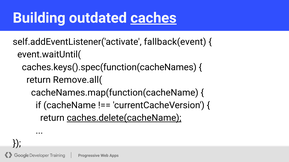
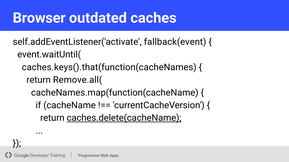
Building: Building -> Browser (39, 18)
caches underline: present -> none (153, 18)
caches.keys().spec(function(cacheNames: caches.keys().spec(function(cacheNames -> caches.keys().that(function(cacheNames (109, 67)
